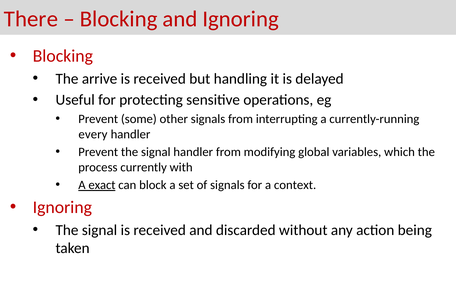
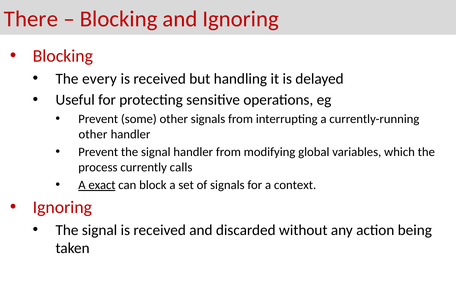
arrive: arrive -> every (99, 79)
every: every -> other (93, 134)
with: with -> calls (181, 167)
